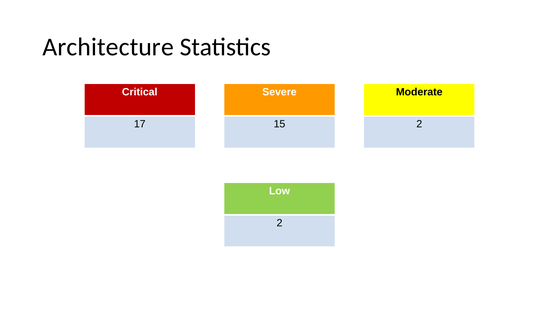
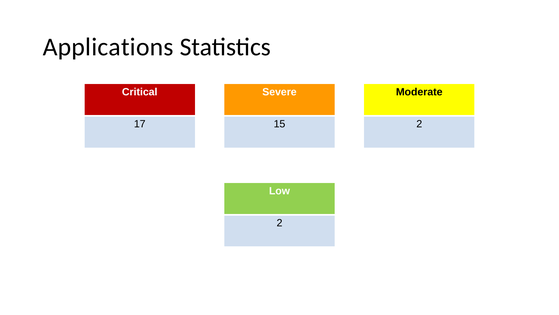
Architecture: Architecture -> Applications (108, 47)
